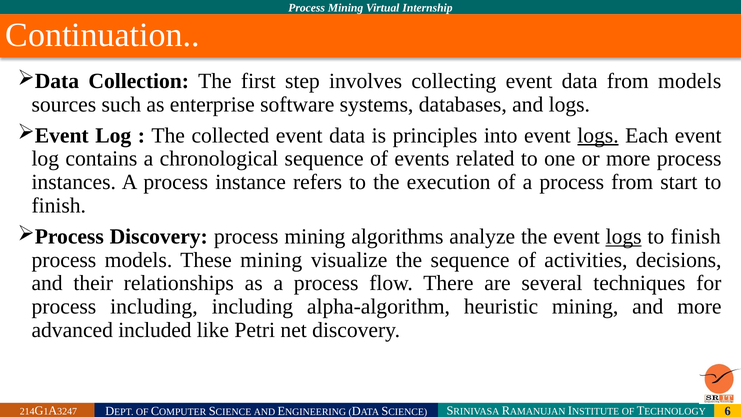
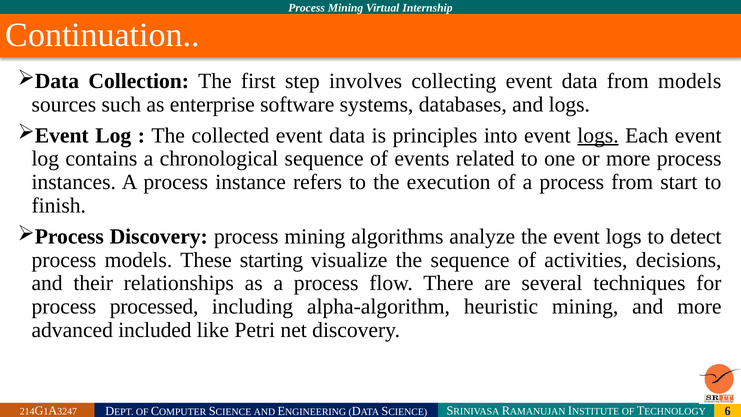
logs underline: present -> none (624, 237)
finish: finish -> detect (696, 237)
These mining: mining -> starting (271, 260)
process including: including -> processed (154, 307)
